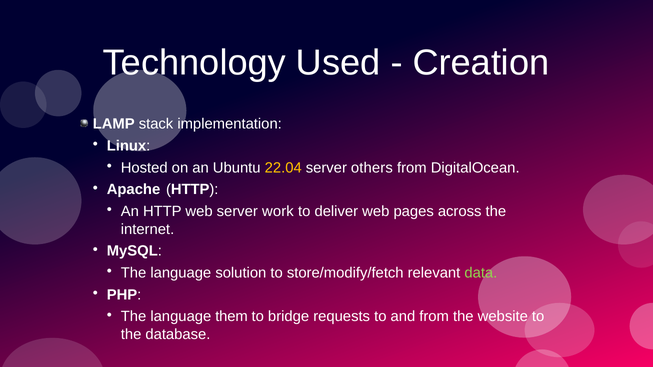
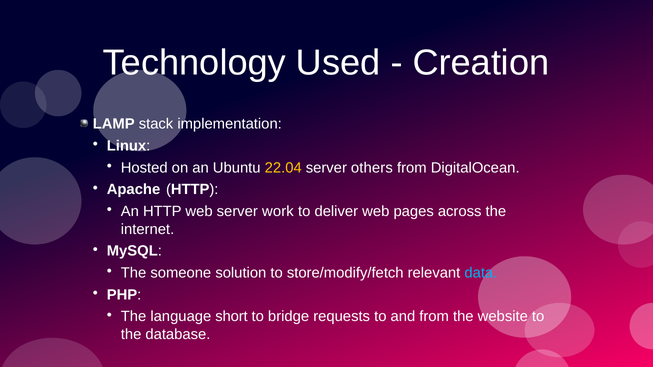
language: language -> someone (181, 273)
data colour: light green -> light blue (481, 273)
them: them -> short (232, 317)
